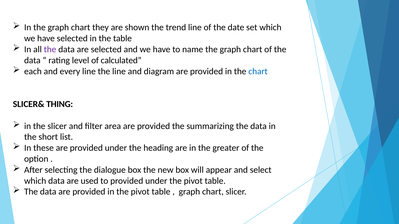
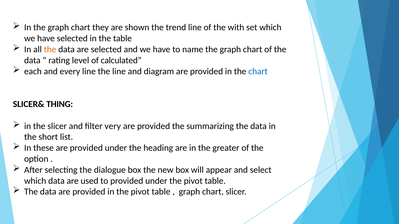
date: date -> with (236, 28)
the colour: purple -> orange (50, 49)
area: area -> very (113, 126)
